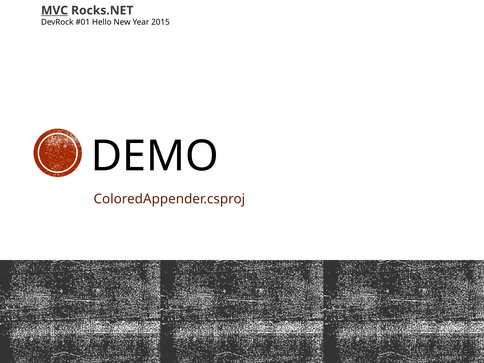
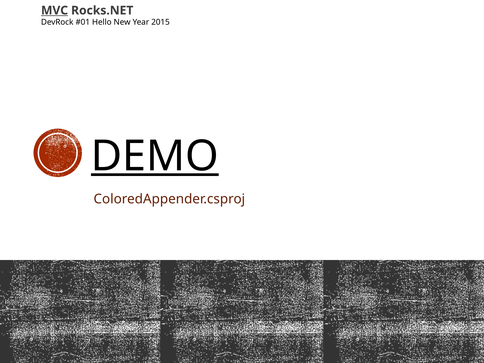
DEMO underline: none -> present (155, 156)
